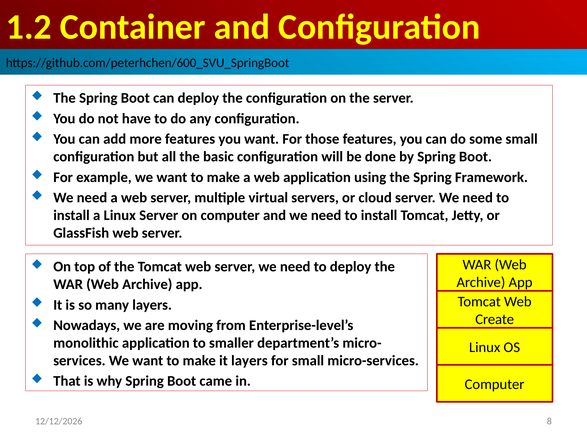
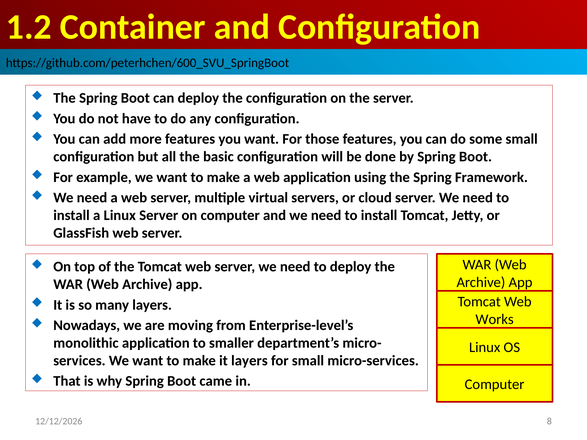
Create: Create -> Works (495, 319)
